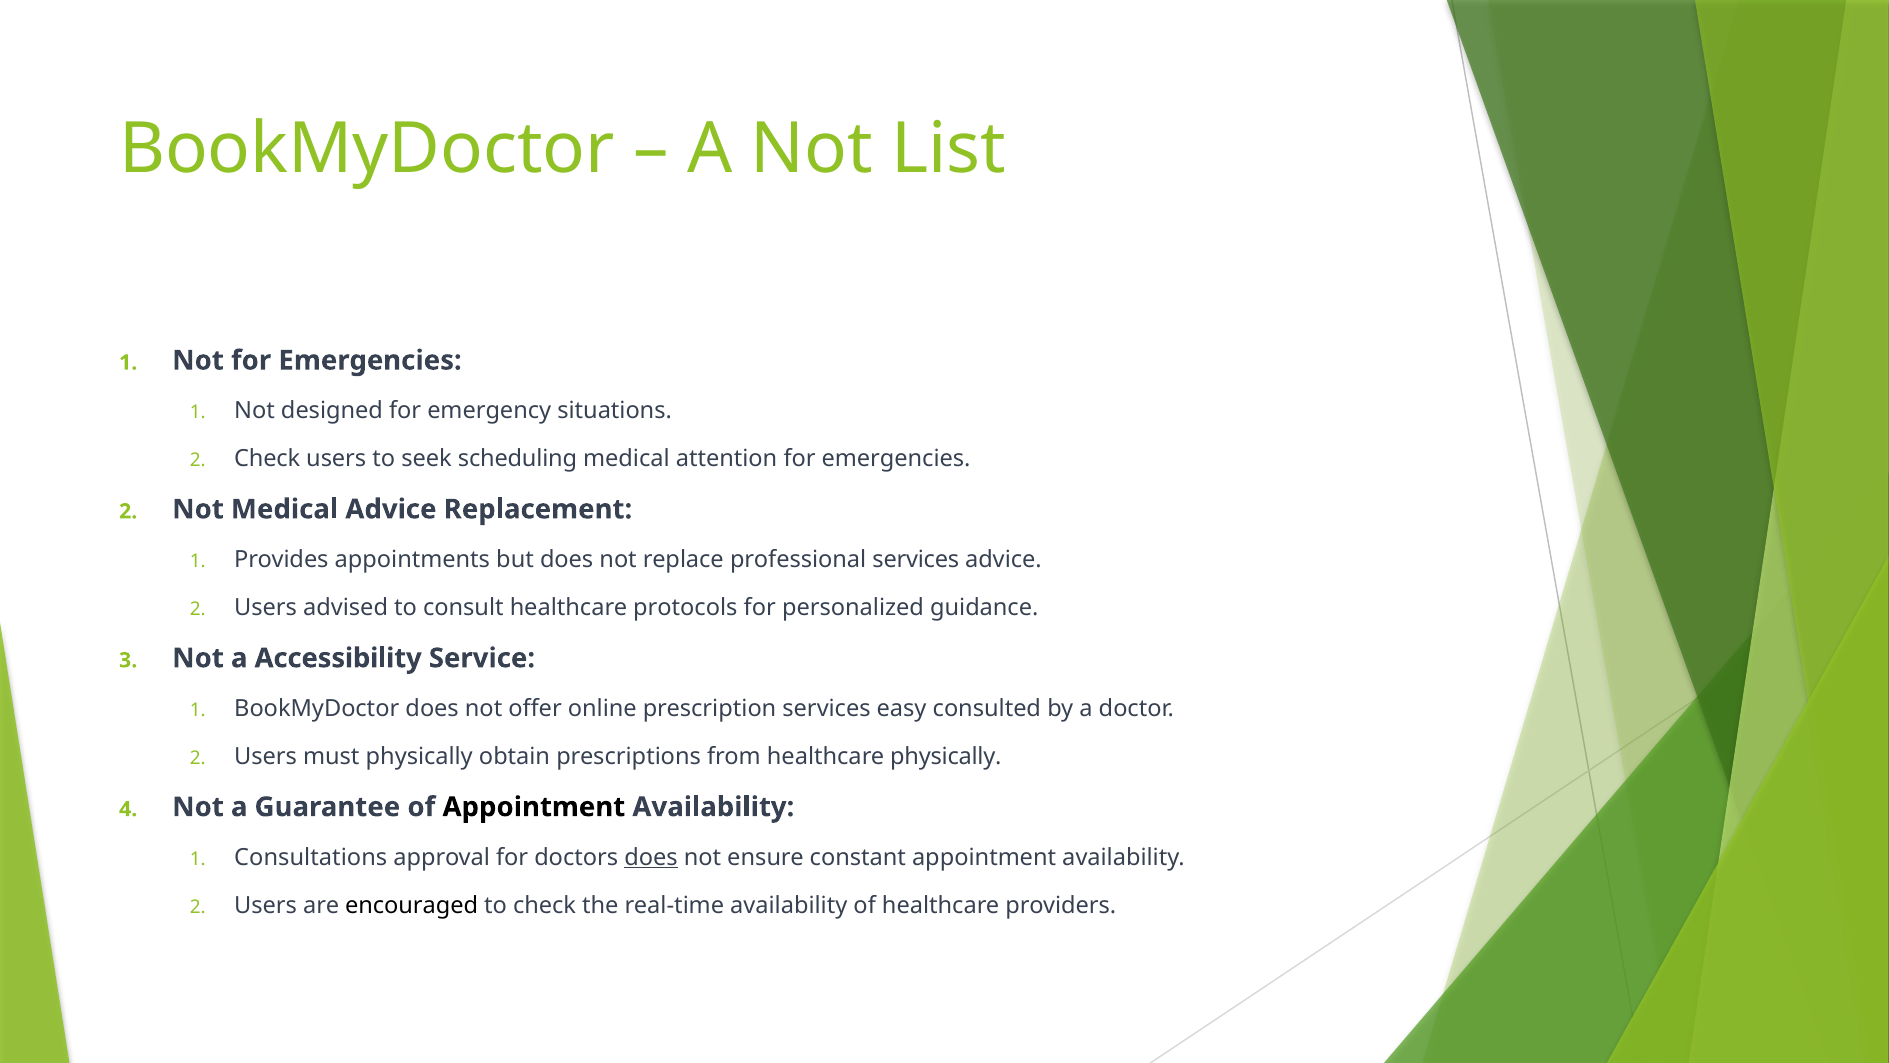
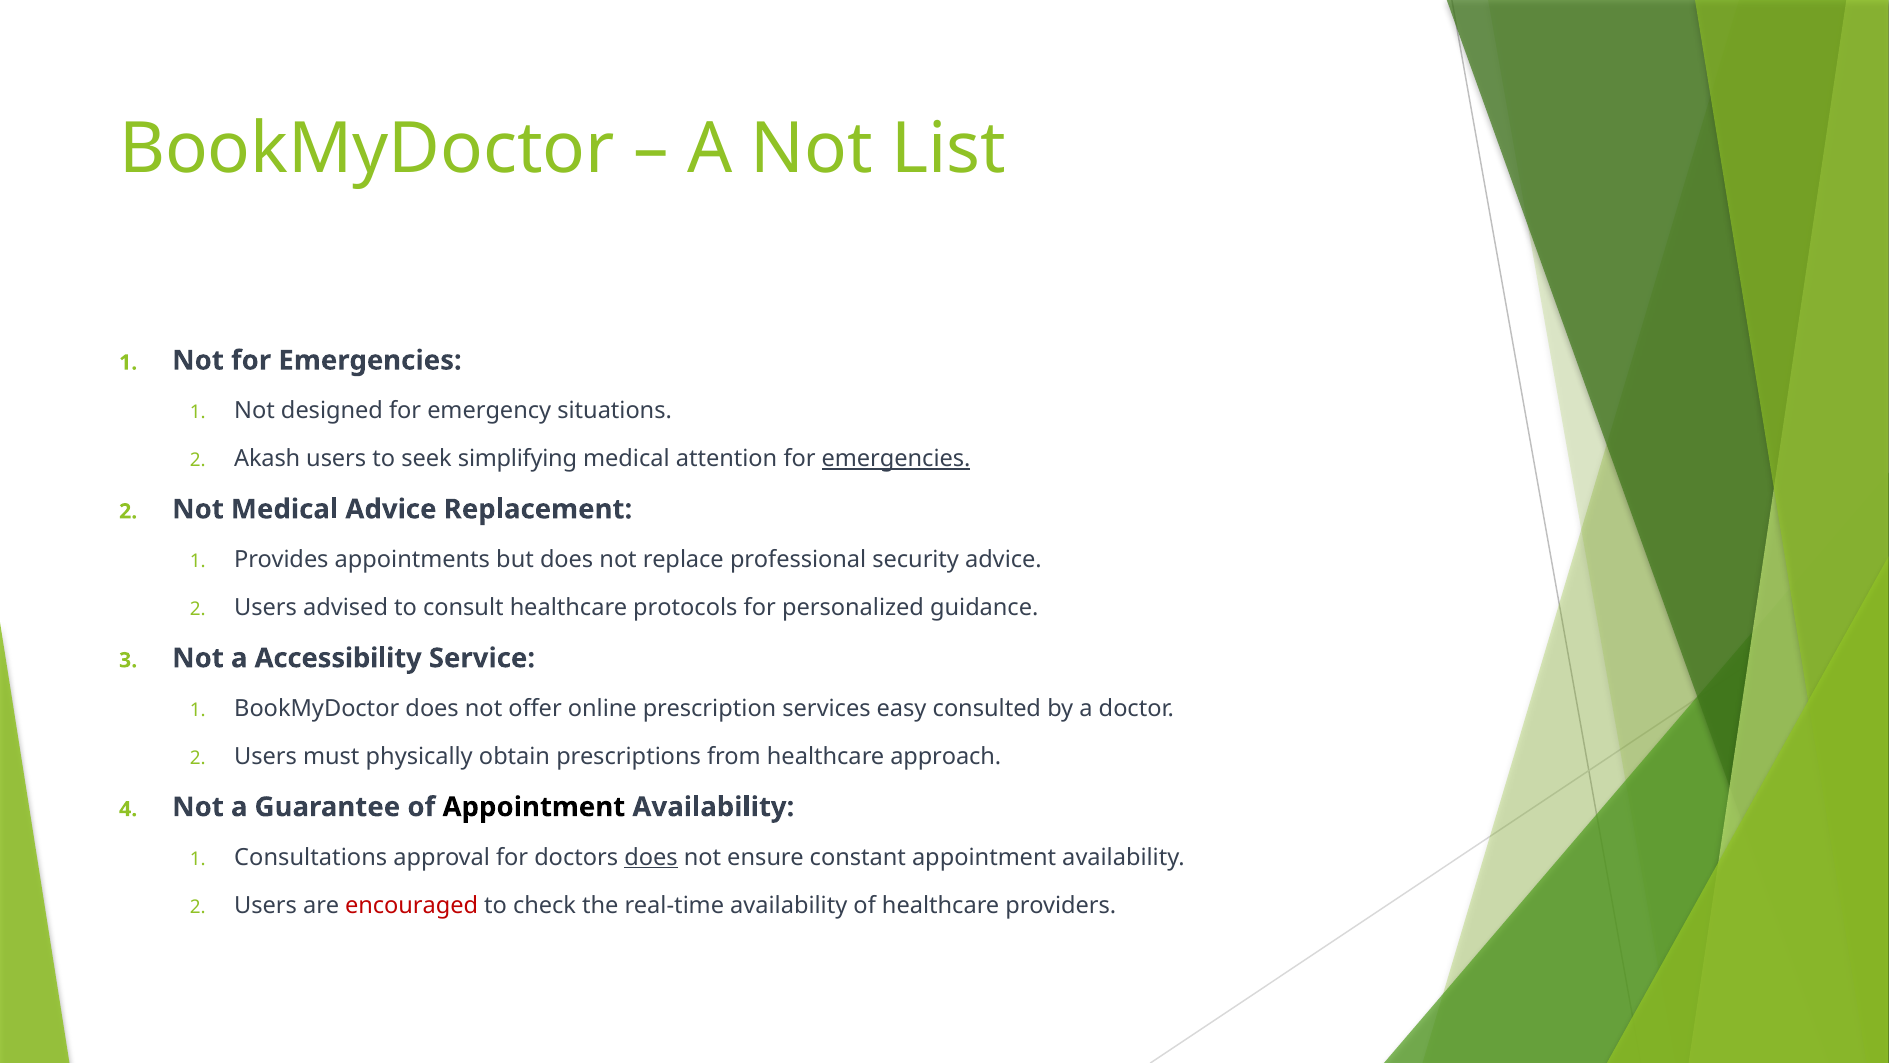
Check: Check -> Akash (267, 458)
scheduling: scheduling -> simplifying (518, 458)
emergencies underline: none -> present (896, 458)
professional services: services -> security (916, 559)
healthcare physically: physically -> approach (946, 756)
encouraged colour: black -> red (412, 905)
